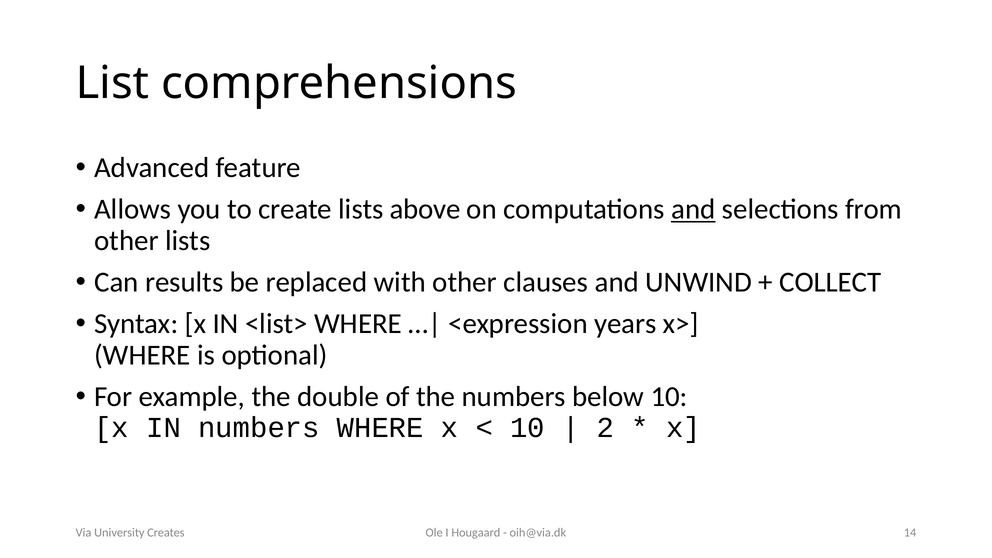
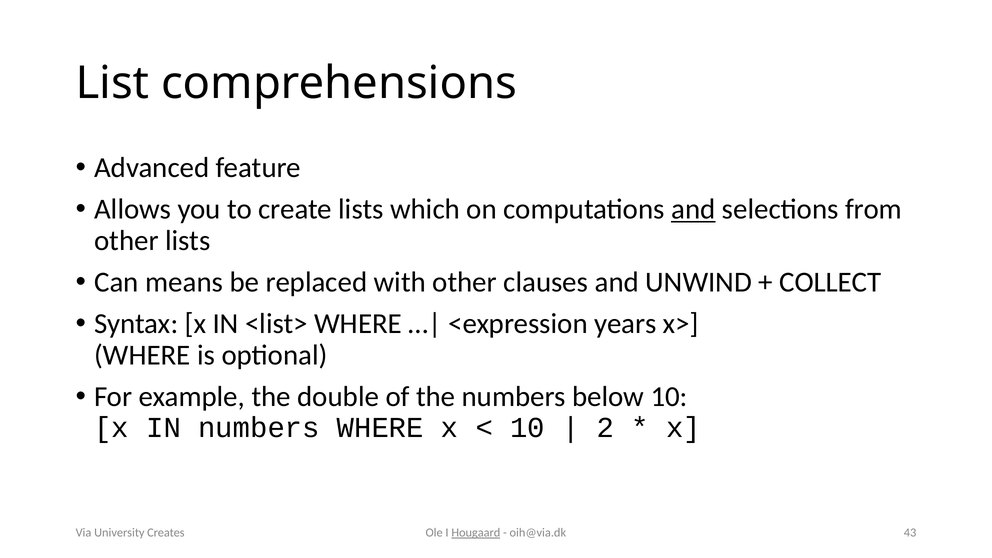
above: above -> which (425, 209)
results: results -> means (184, 282)
Hougaard underline: none -> present (476, 533)
14: 14 -> 43 (910, 533)
